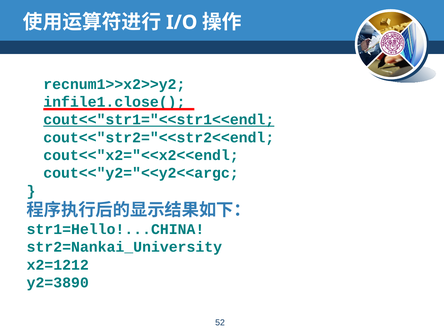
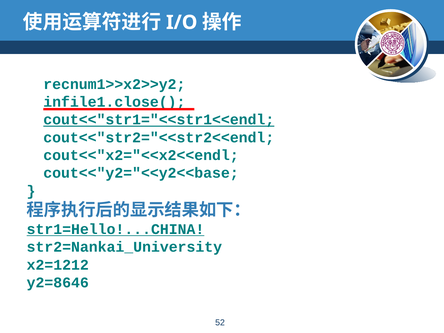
cout<<"y2="<<y2<<argc: cout<<"y2="<<y2<<argc -> cout<<"y2="<<y2<<base (141, 173)
str1=Hello!...CHINA underline: none -> present (115, 229)
y2=3890: y2=3890 -> y2=8646 (58, 283)
